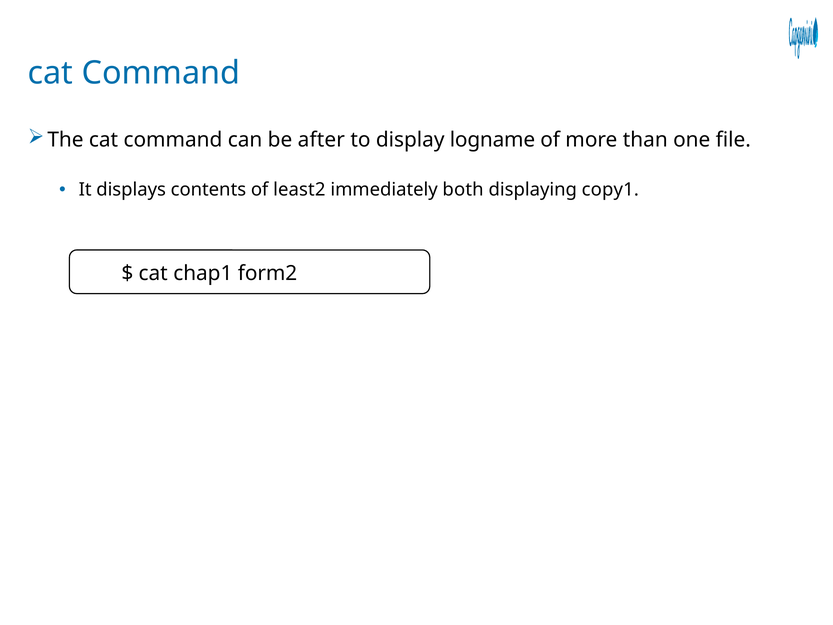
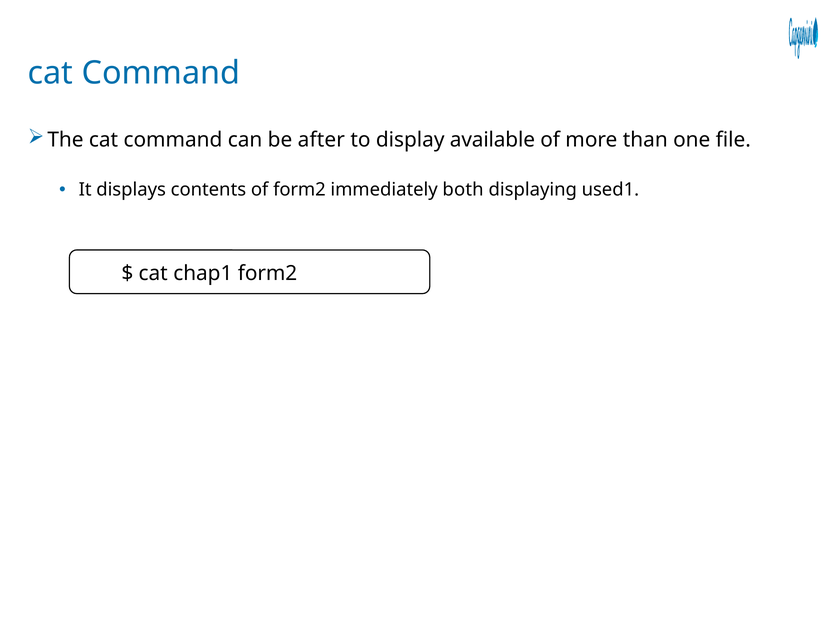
logname: logname -> available (492, 140)
of least2: least2 -> form2 (299, 190)
copy1: copy1 -> used1 (610, 190)
